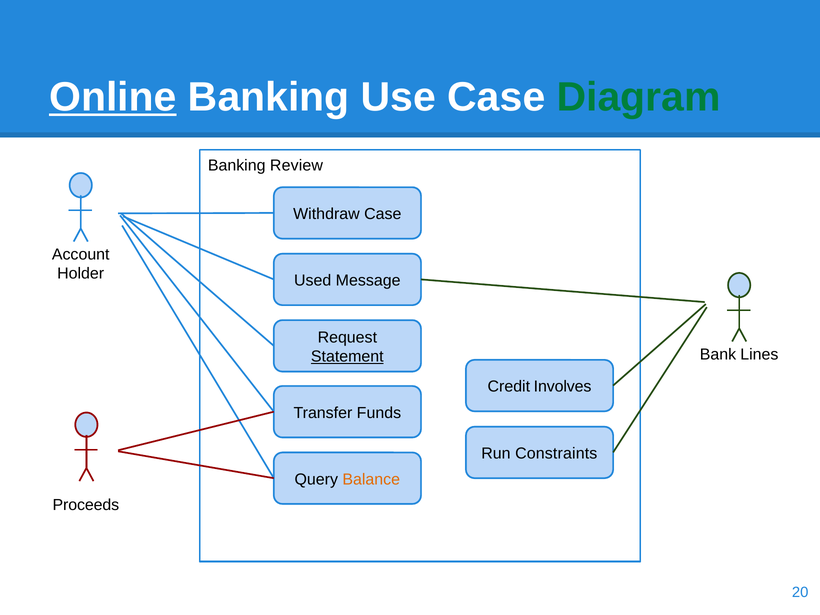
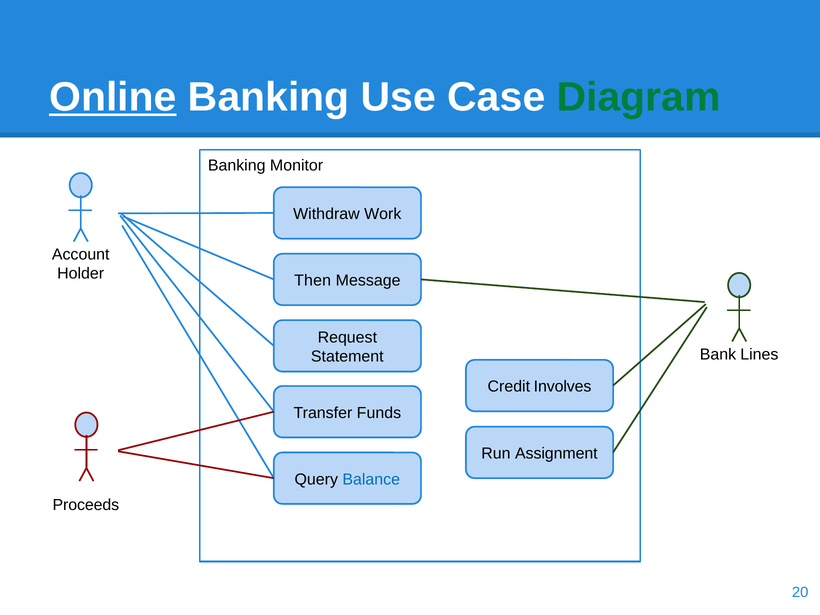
Review: Review -> Monitor (297, 165)
Withdraw Case: Case -> Work (383, 214)
Used: Used -> Then (313, 281)
Statement underline: present -> none (347, 357)
Constraints: Constraints -> Assignment (556, 454)
Balance colour: orange -> blue (371, 479)
